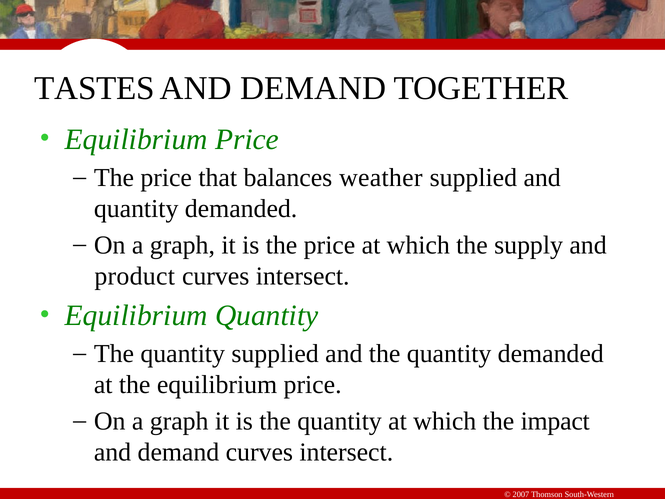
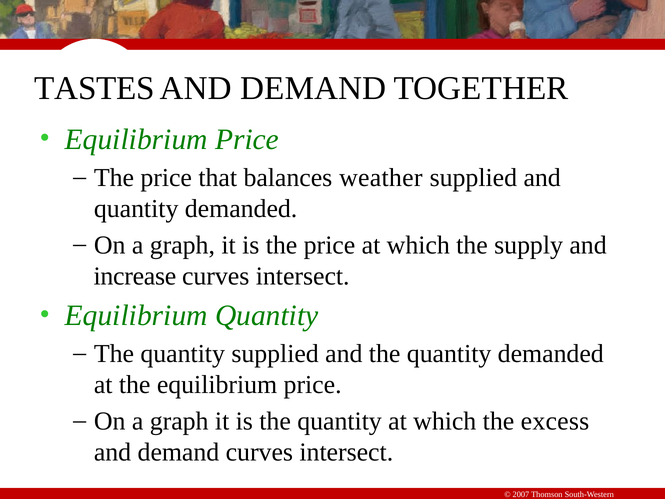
product: product -> increase (135, 276)
impact: impact -> excess (555, 421)
